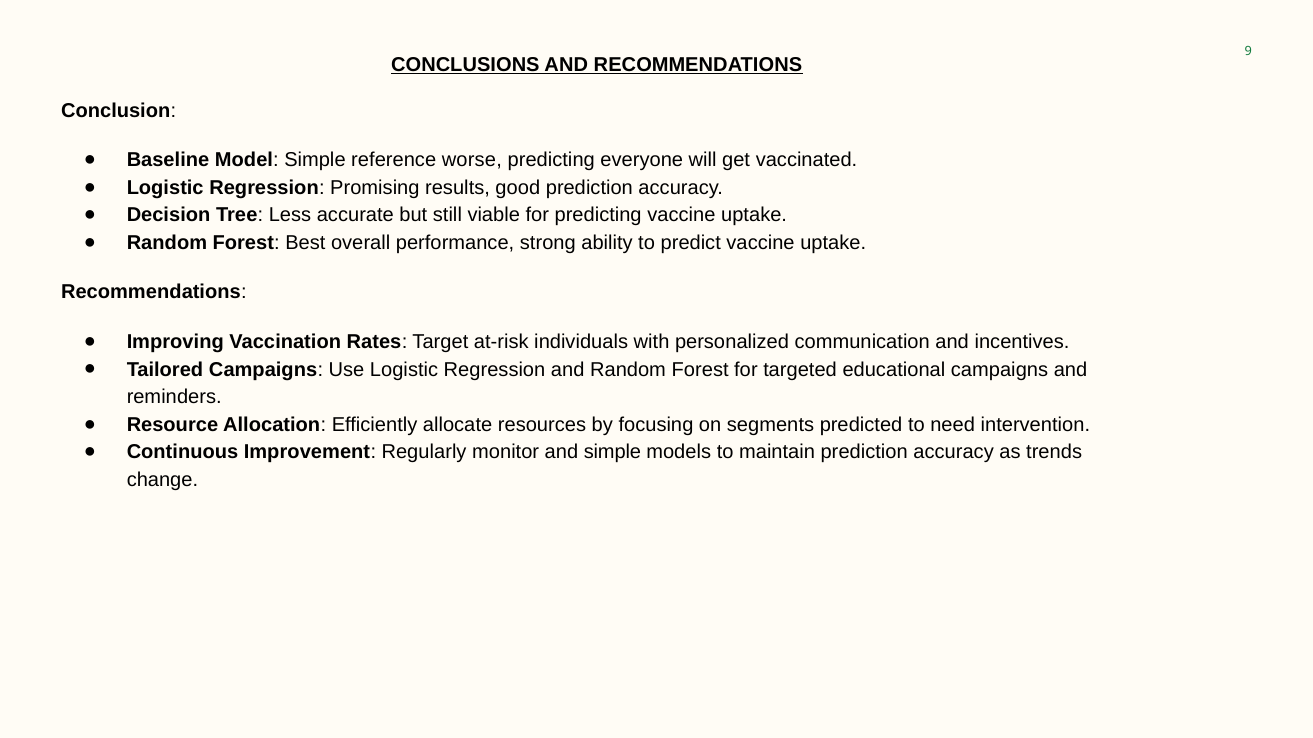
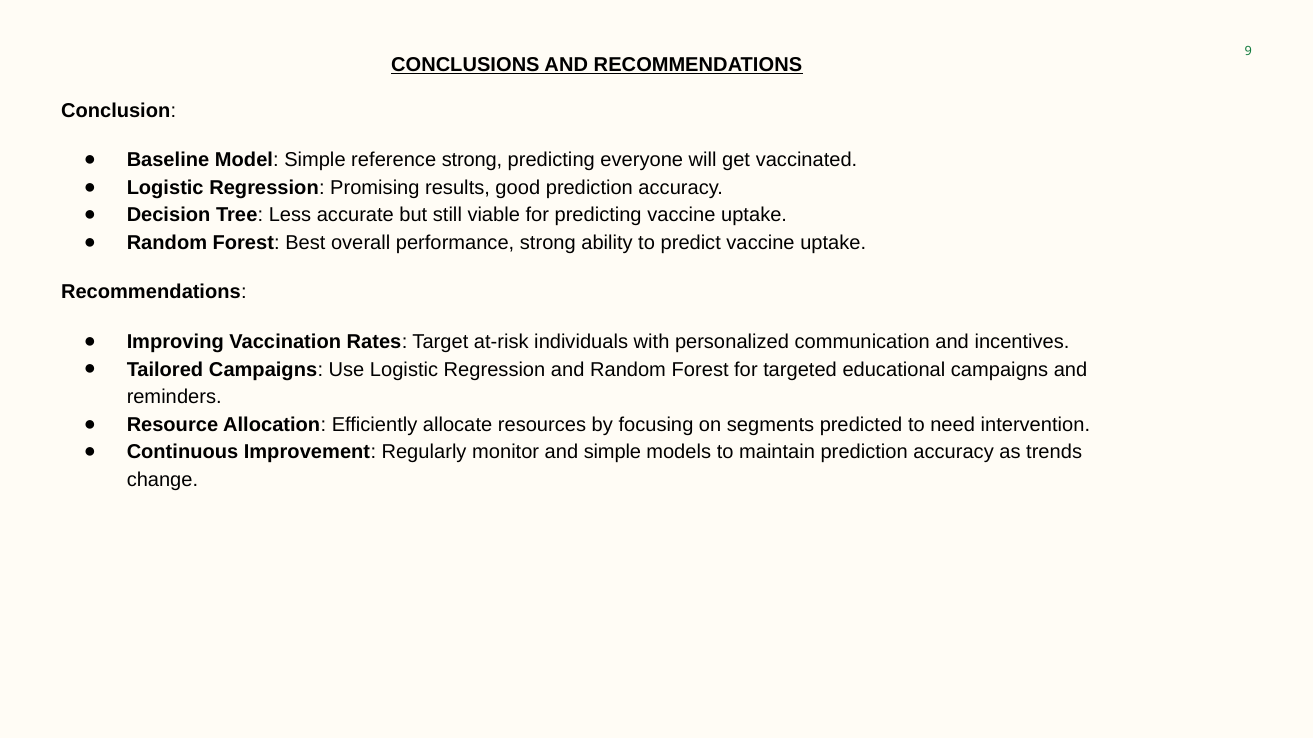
reference worse: worse -> strong (472, 160)
